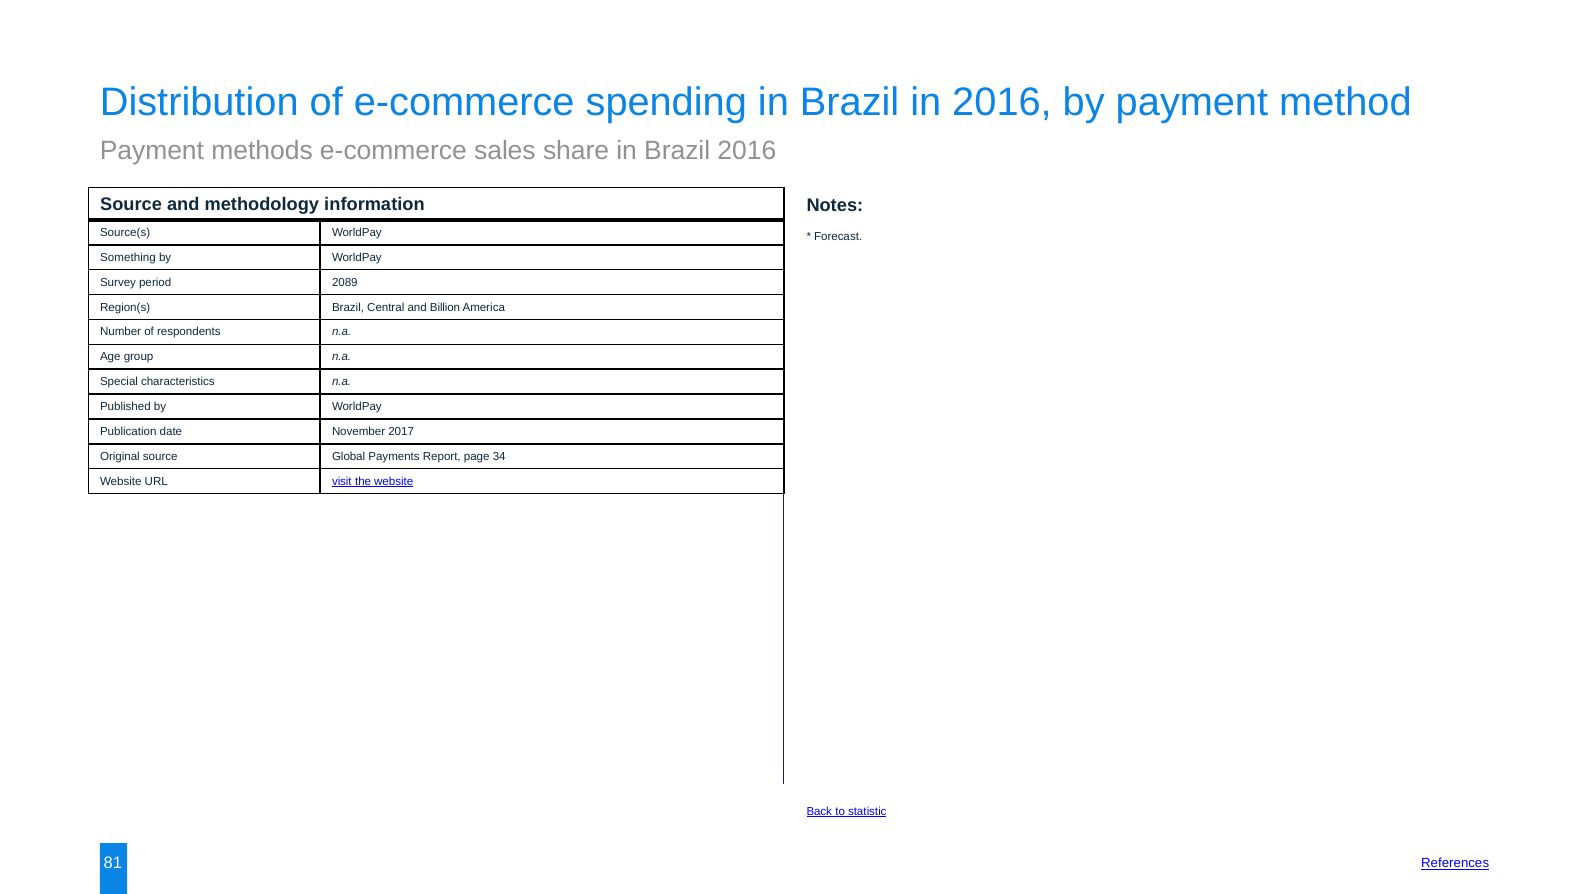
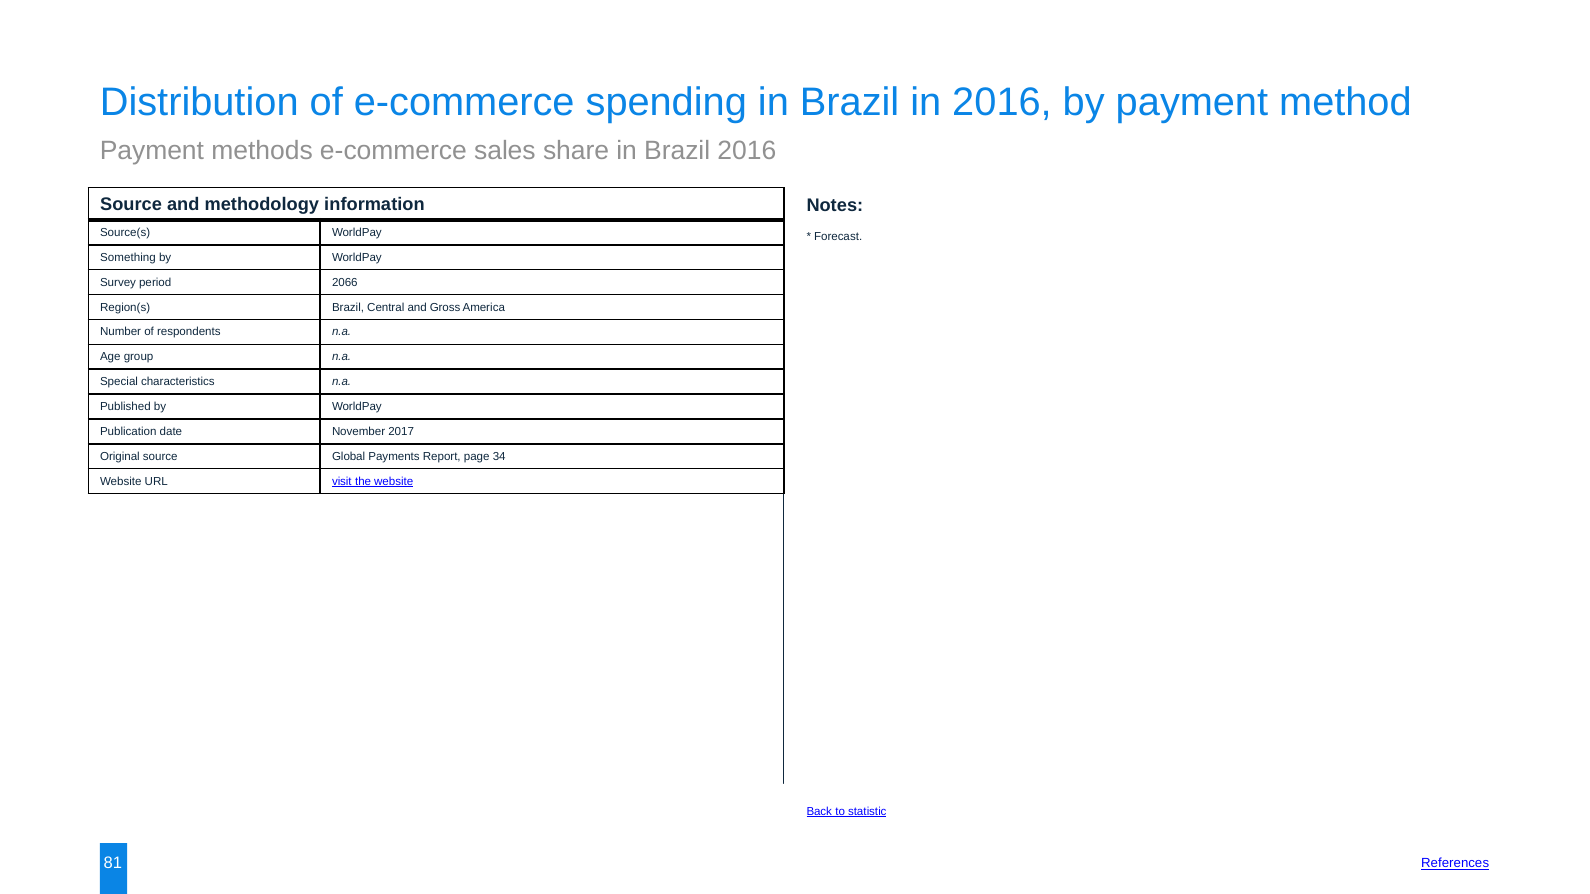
2089: 2089 -> 2066 (345, 282)
Billion: Billion -> Gross (445, 307)
